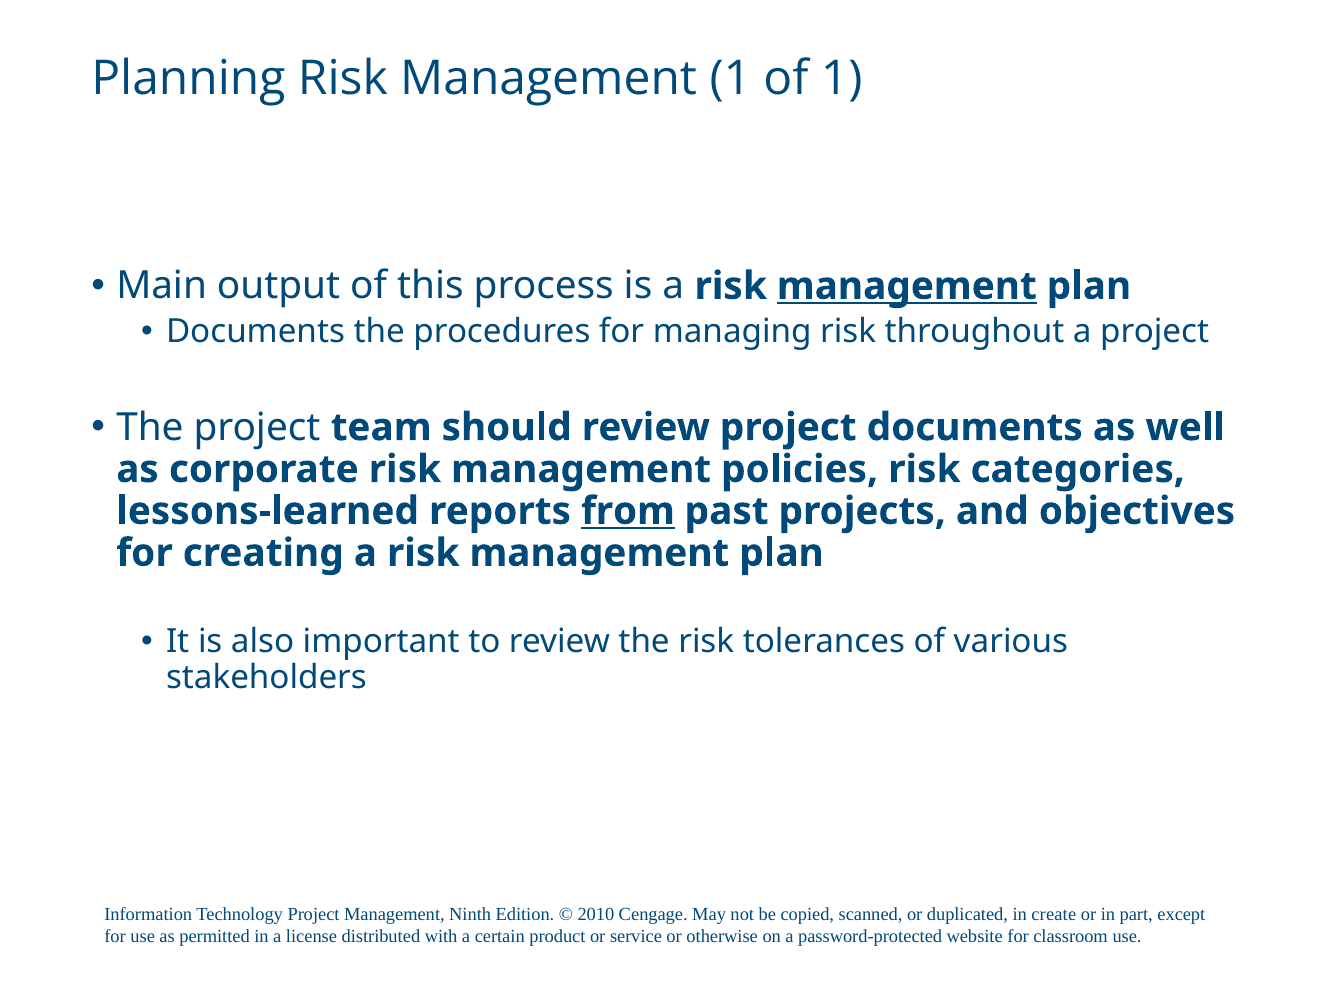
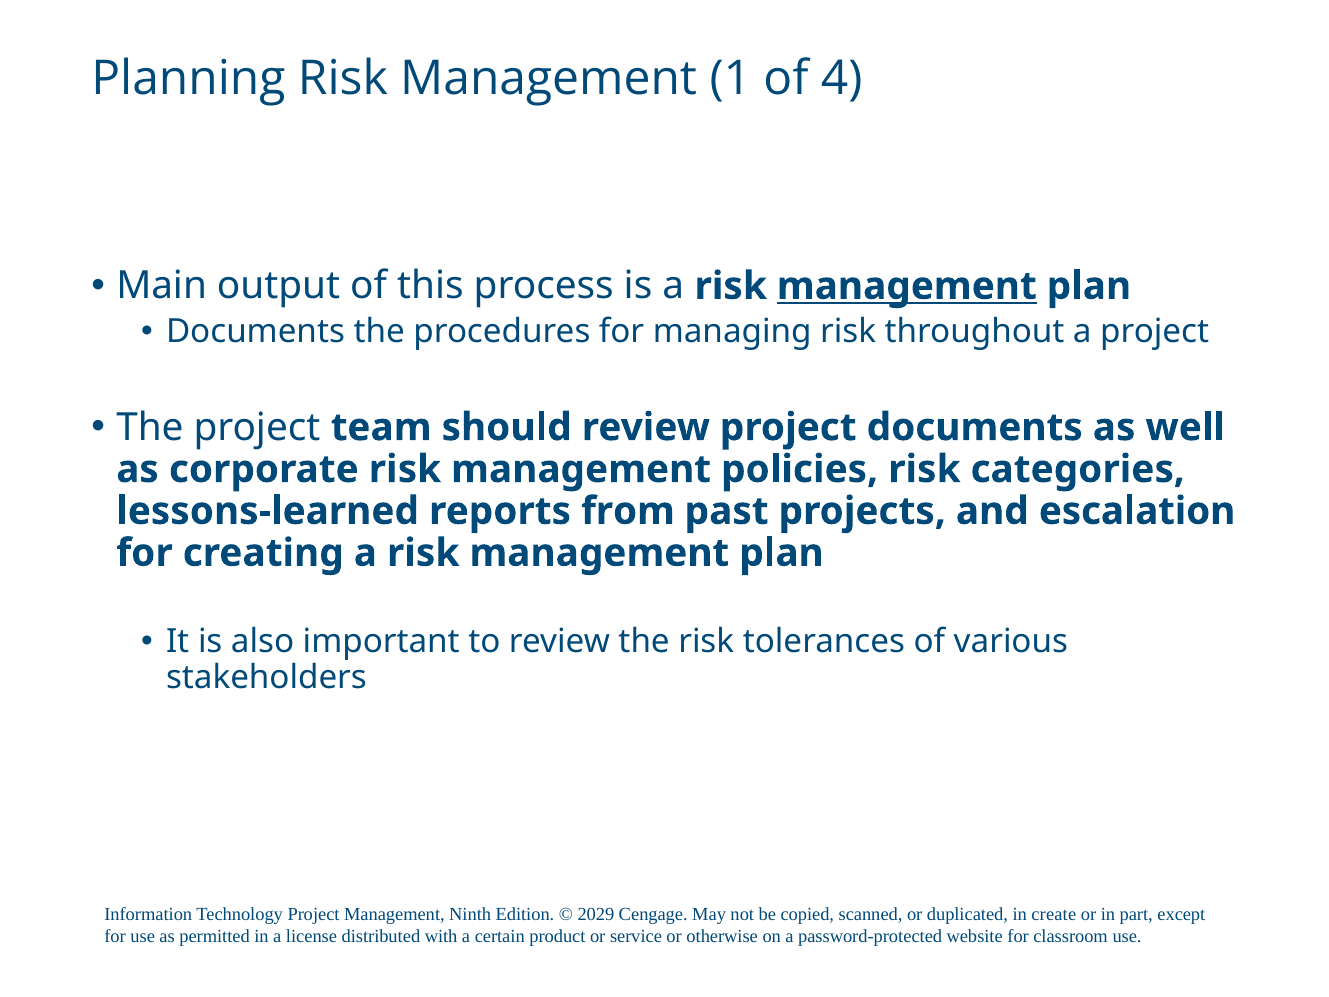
of 1: 1 -> 4 (842, 79)
from underline: present -> none (628, 511)
objectives: objectives -> escalation (1137, 511)
2010: 2010 -> 2029 (596, 914)
